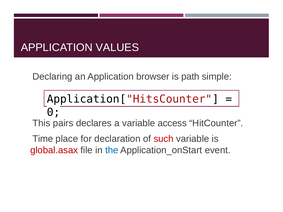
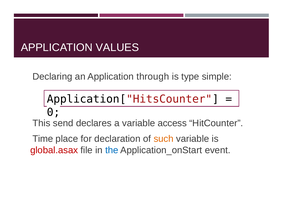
browser: browser -> through (153, 77)
path: path -> type (190, 77)
pairs: pairs -> send (63, 123)
such colour: red -> orange (164, 139)
